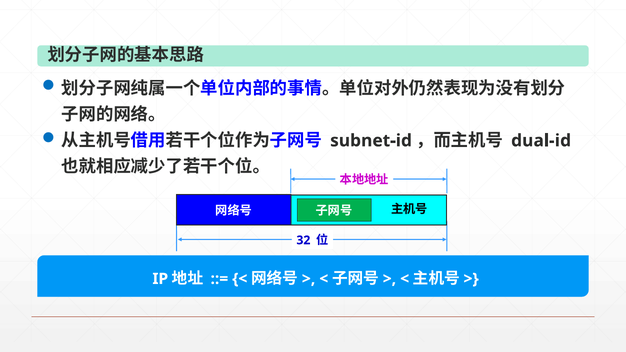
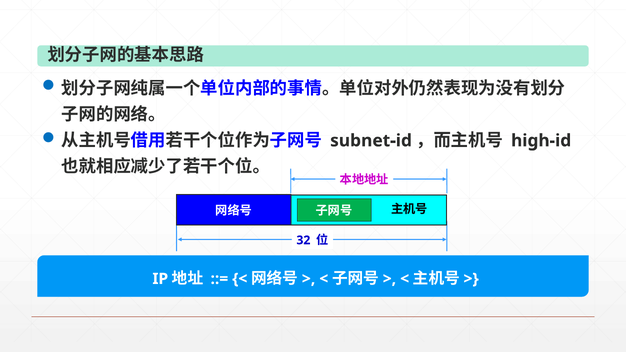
dual-id: dual-id -> high-id (541, 141)
